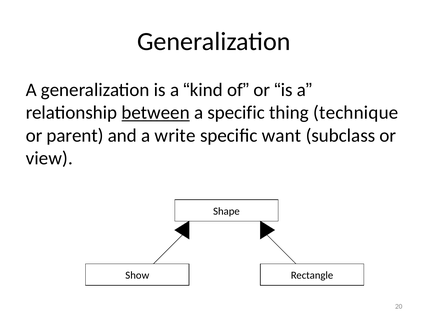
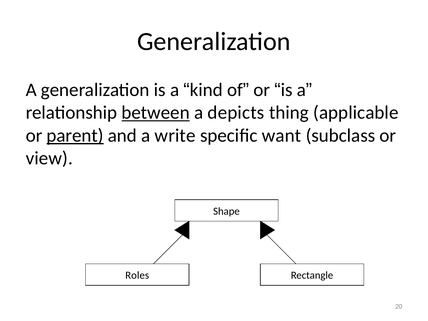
a specific: specific -> depicts (236, 113)
technique: technique -> applicable (356, 113)
parent underline: none -> present (75, 135)
Show: Show -> Roles (137, 275)
